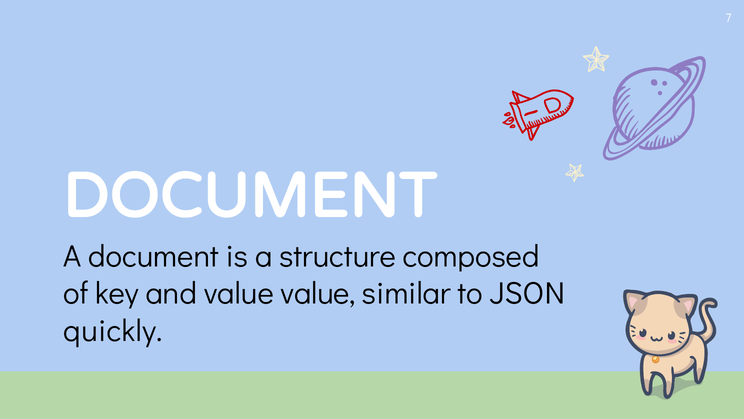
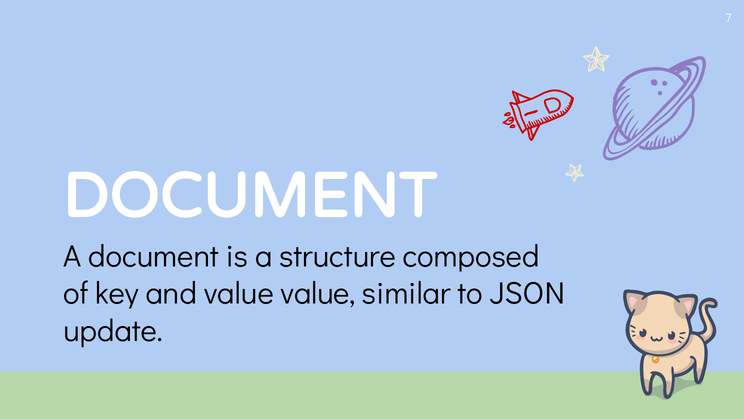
quickly: quickly -> update (113, 331)
